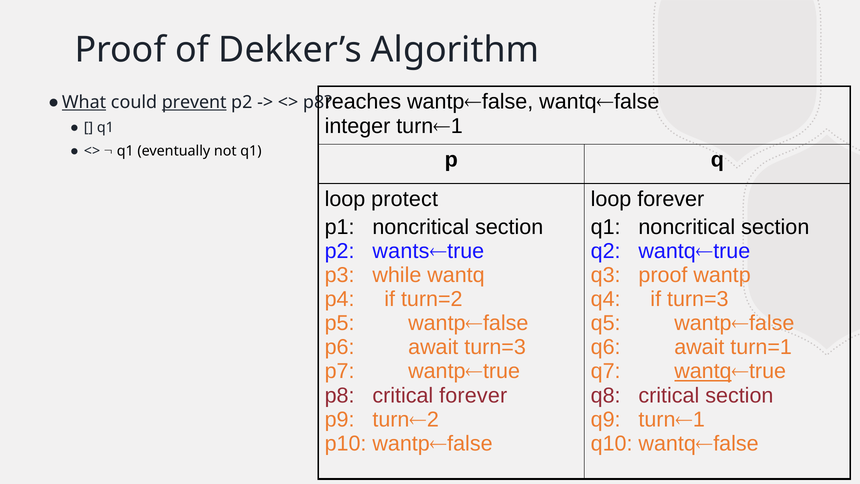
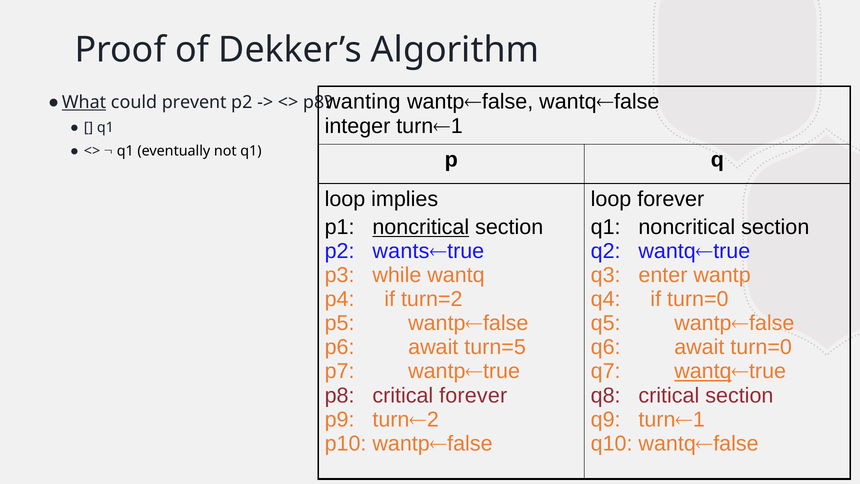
prevent underline: present -> none (194, 102)
reaches: reaches -> wanting (363, 102)
protect: protect -> implies (405, 199)
noncritical underline: none -> present (421, 227)
q3 proof: proof -> enter (663, 275)
if turn=3: turn=3 -> turn=0 (698, 299)
await turn=3: turn=3 -> turn=5 (495, 347)
await turn=1: turn=1 -> turn=0 (761, 347)
